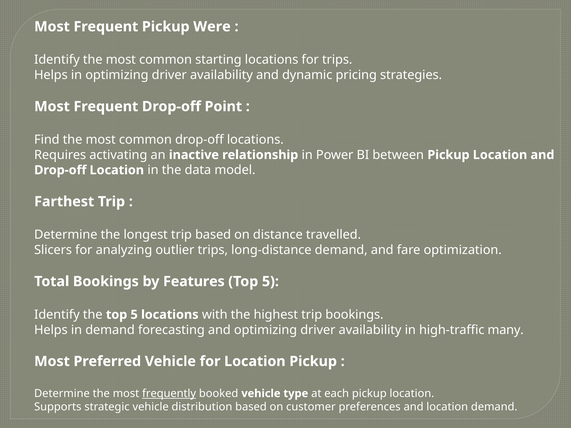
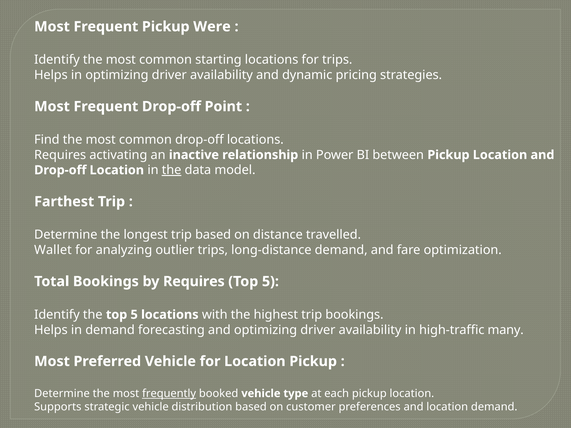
the underline: none -> present (172, 170)
Slicers: Slicers -> Wallet (53, 250)
by Features: Features -> Requires (194, 282)
